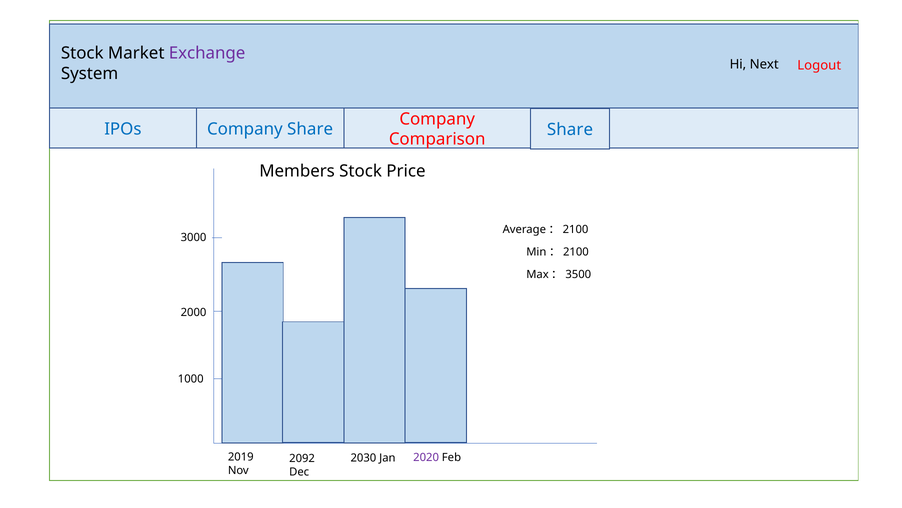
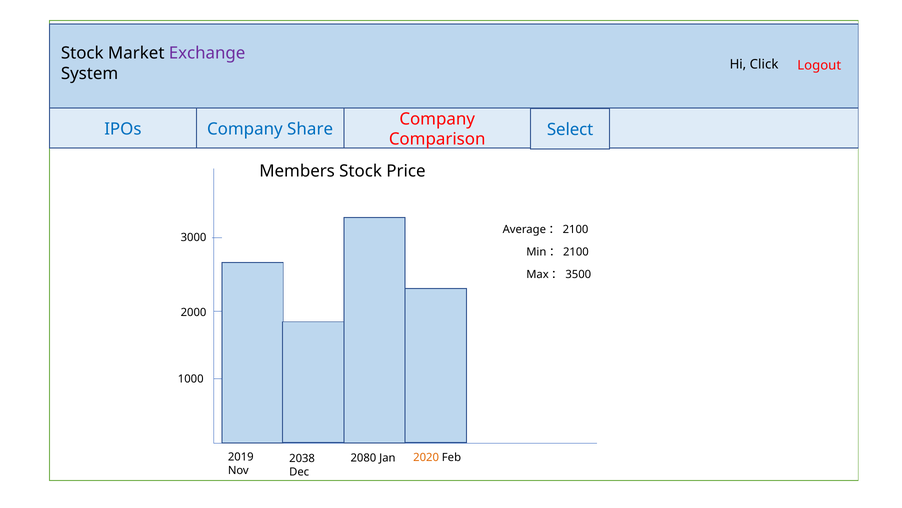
Next: Next -> Click (764, 64)
Share: Share -> Select (570, 130)
2030: 2030 -> 2080 (363, 458)
2020 colour: purple -> orange (426, 457)
2092: 2092 -> 2038 (302, 458)
